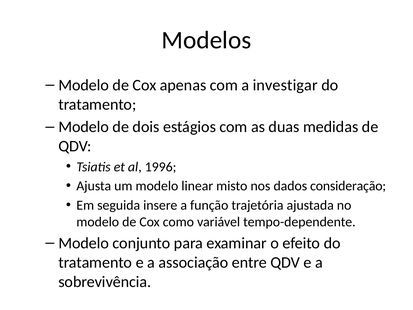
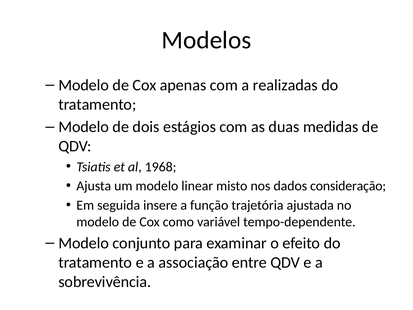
investigar: investigar -> realizadas (285, 85)
1996: 1996 -> 1968 (161, 167)
